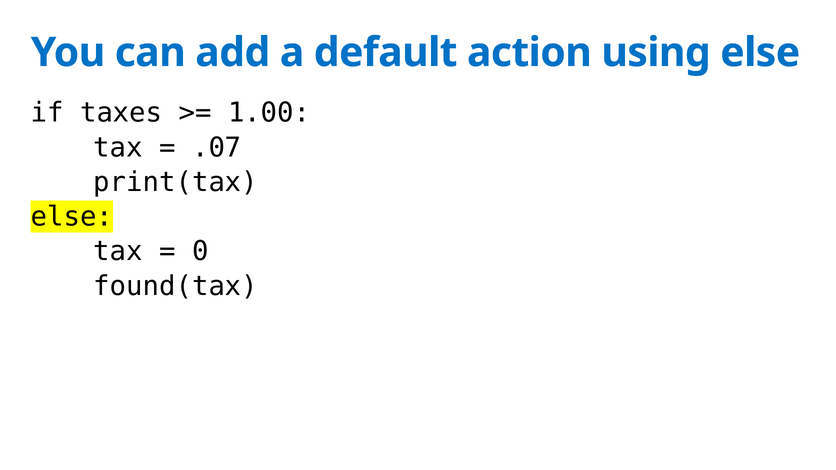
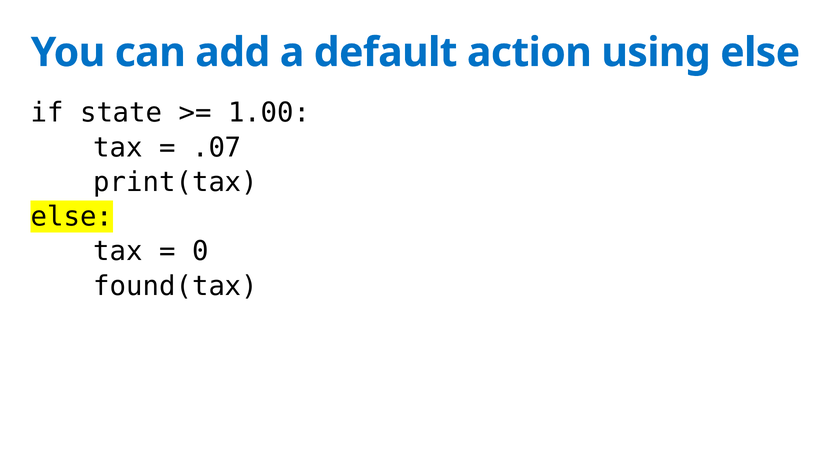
taxes: taxes -> state (121, 113)
